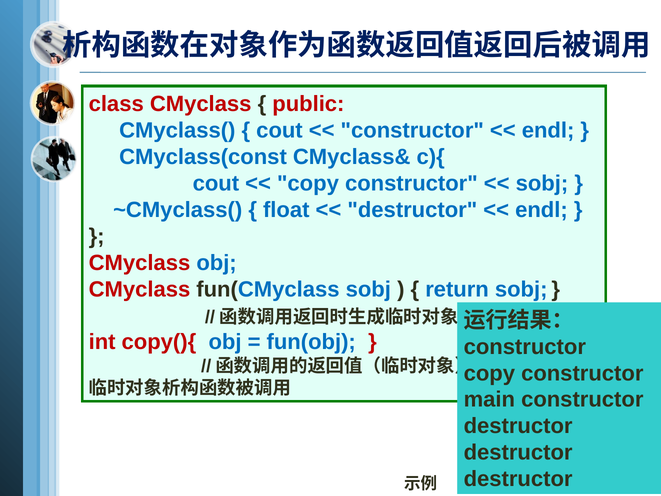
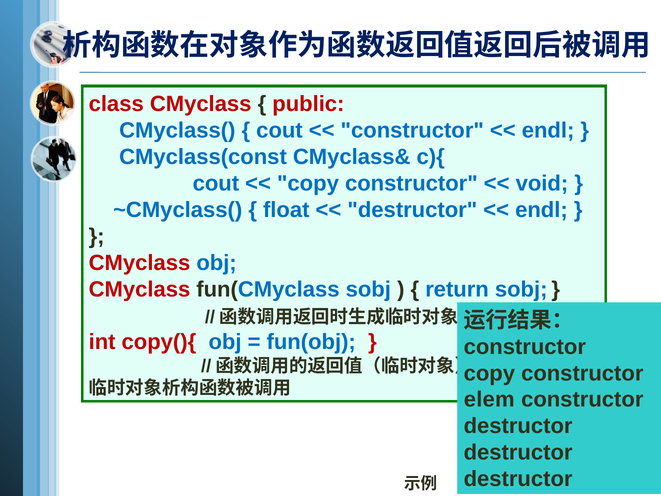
sobj: sobj -> void (542, 183)
main: main -> elem (489, 400)
